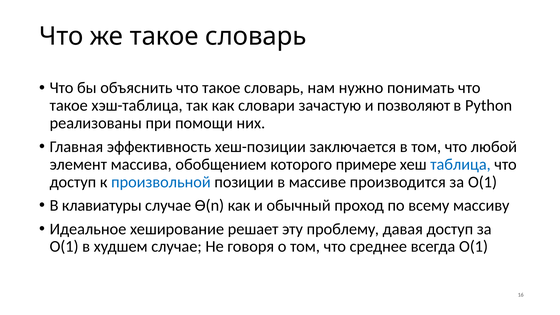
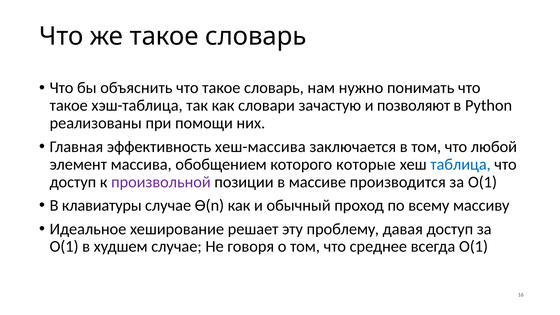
хеш-позиции: хеш-позиции -> хеш-массива (260, 147)
примере: примере -> которые (366, 164)
произвольной colour: blue -> purple (161, 182)
